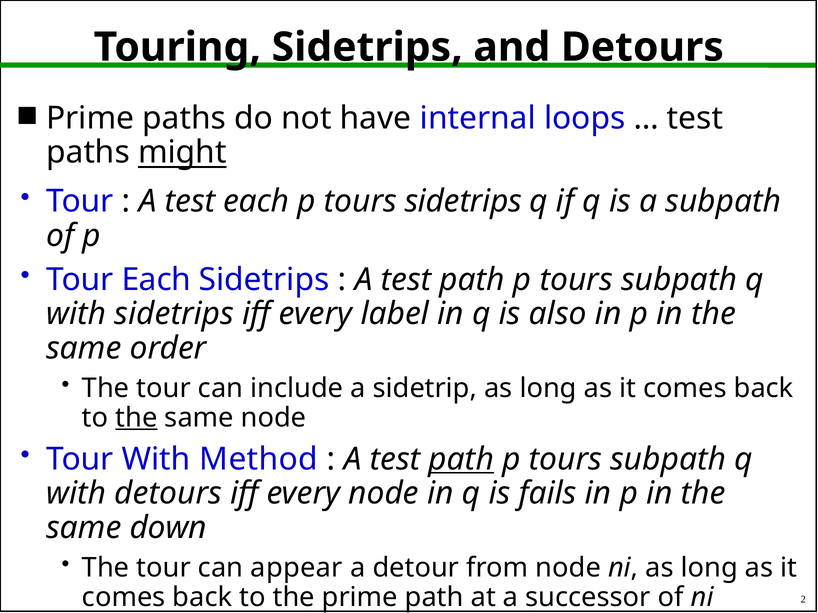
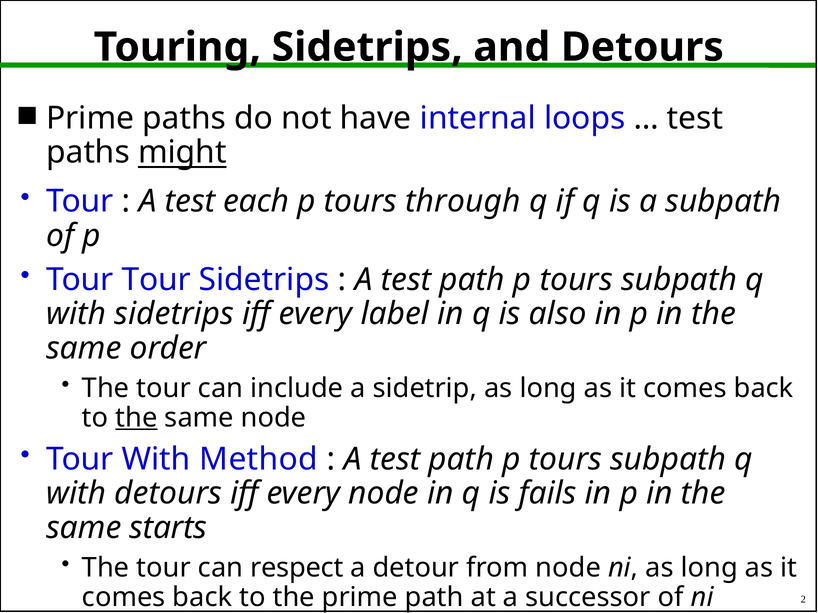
tours sidetrips: sidetrips -> through (463, 202)
Tour Each: Each -> Tour (156, 280)
path underline: present -> none (461, 459)
down: down -> starts (168, 528)
appear: appear -> respect (297, 568)
